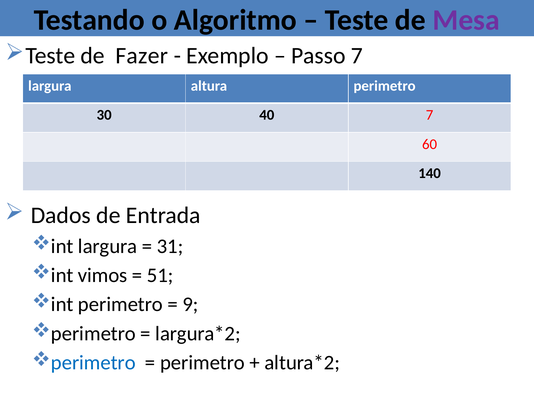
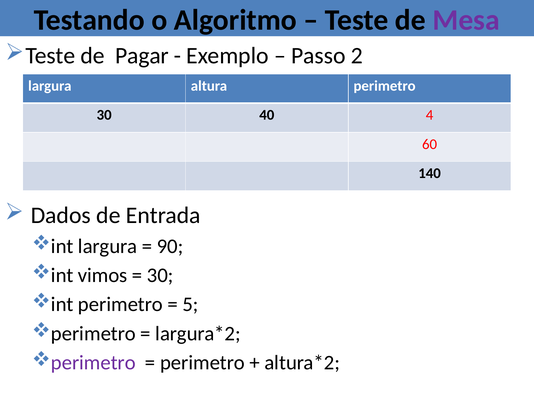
Fazer: Fazer -> Pagar (142, 56)
Passo 7: 7 -> 2 (357, 56)
40 7: 7 -> 4 (430, 115)
31: 31 -> 90 (170, 247)
51: 51 -> 30 (160, 276)
9: 9 -> 5 (190, 305)
perimetro colour: blue -> purple (93, 363)
